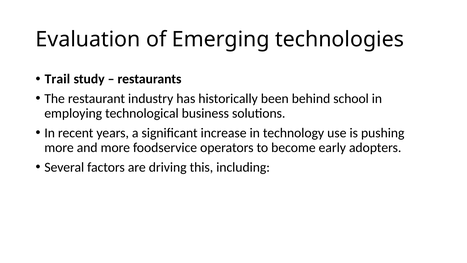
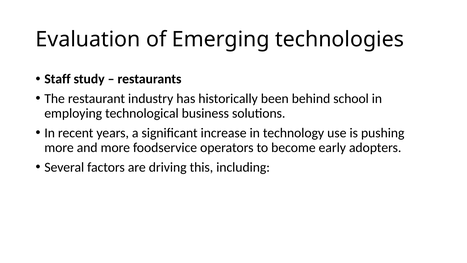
Trail: Trail -> Staff (57, 79)
